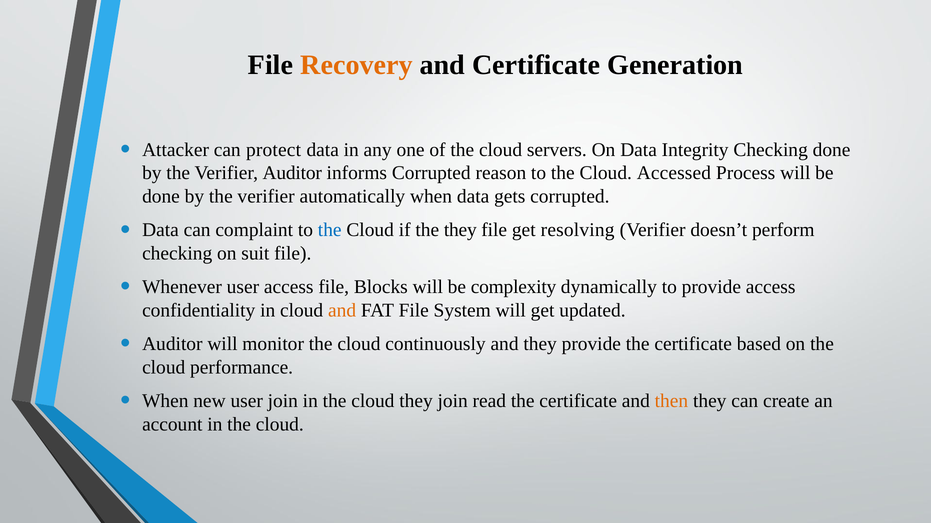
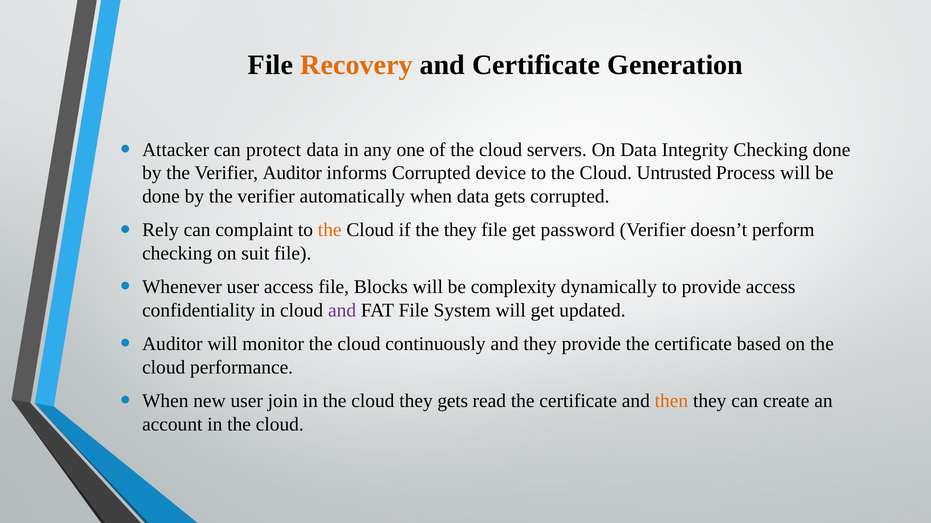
reason: reason -> device (501, 173)
Accessed: Accessed -> Untrusted (674, 173)
Data: Data -> Rely (160, 230)
the colour: blue -> orange (330, 230)
resolving: resolving -> password (578, 230)
and colour: orange -> purple (342, 311)
they join: join -> gets (453, 401)
